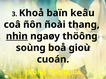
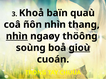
keâu: keâu -> quaù (83, 13)
ñôn ñoài: ñoài -> nhìn (55, 25)
gioù underline: none -> present (79, 48)
